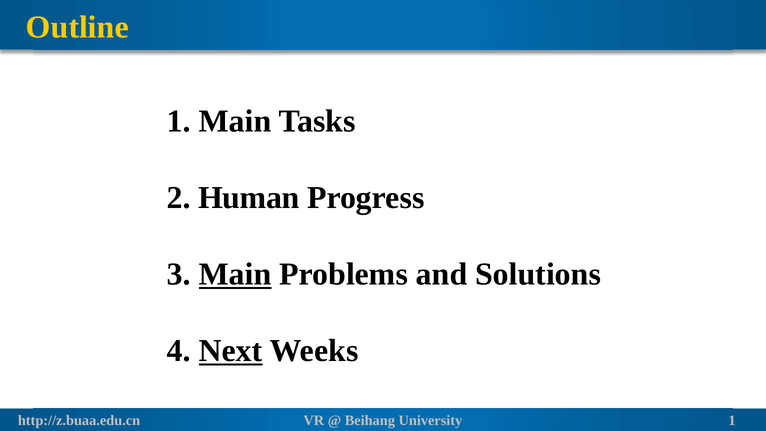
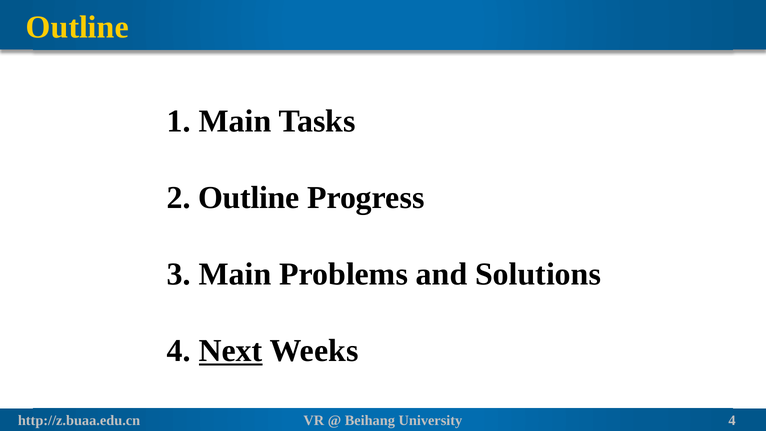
2 Human: Human -> Outline (249, 198)
Main underline: present -> none (235, 274)
1: 1 -> 4 (732, 421)
